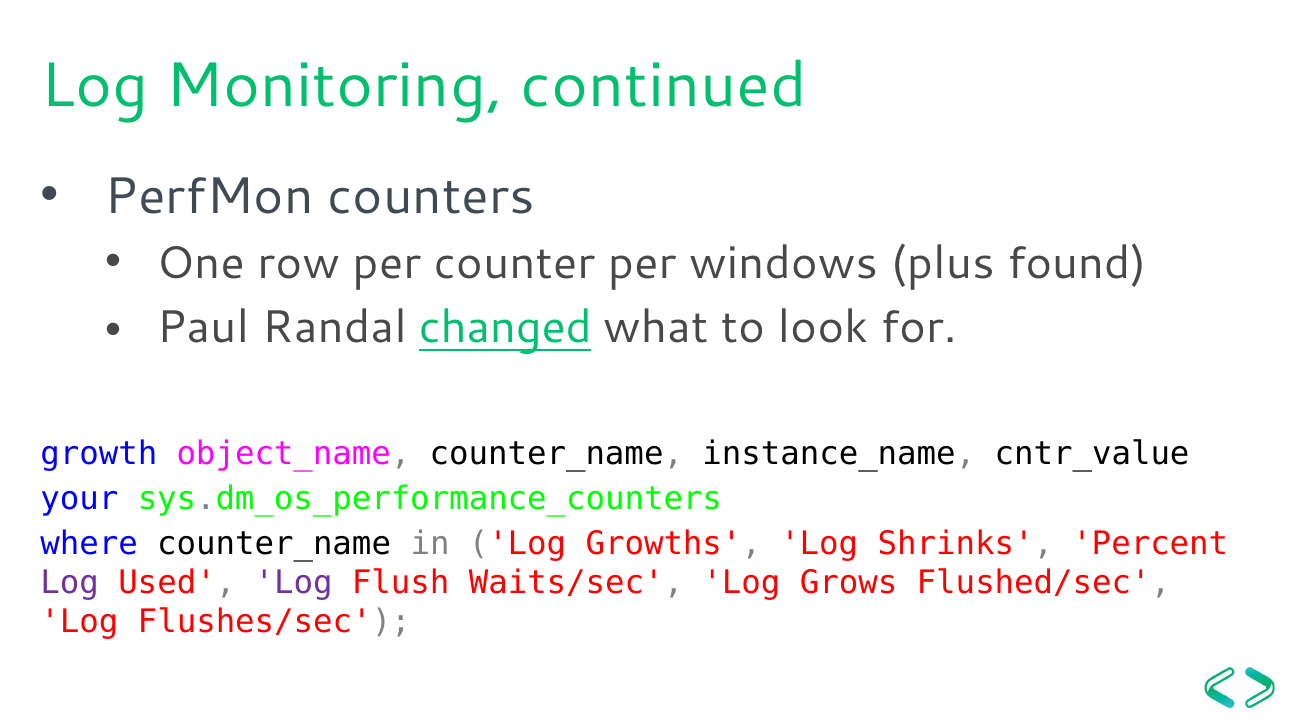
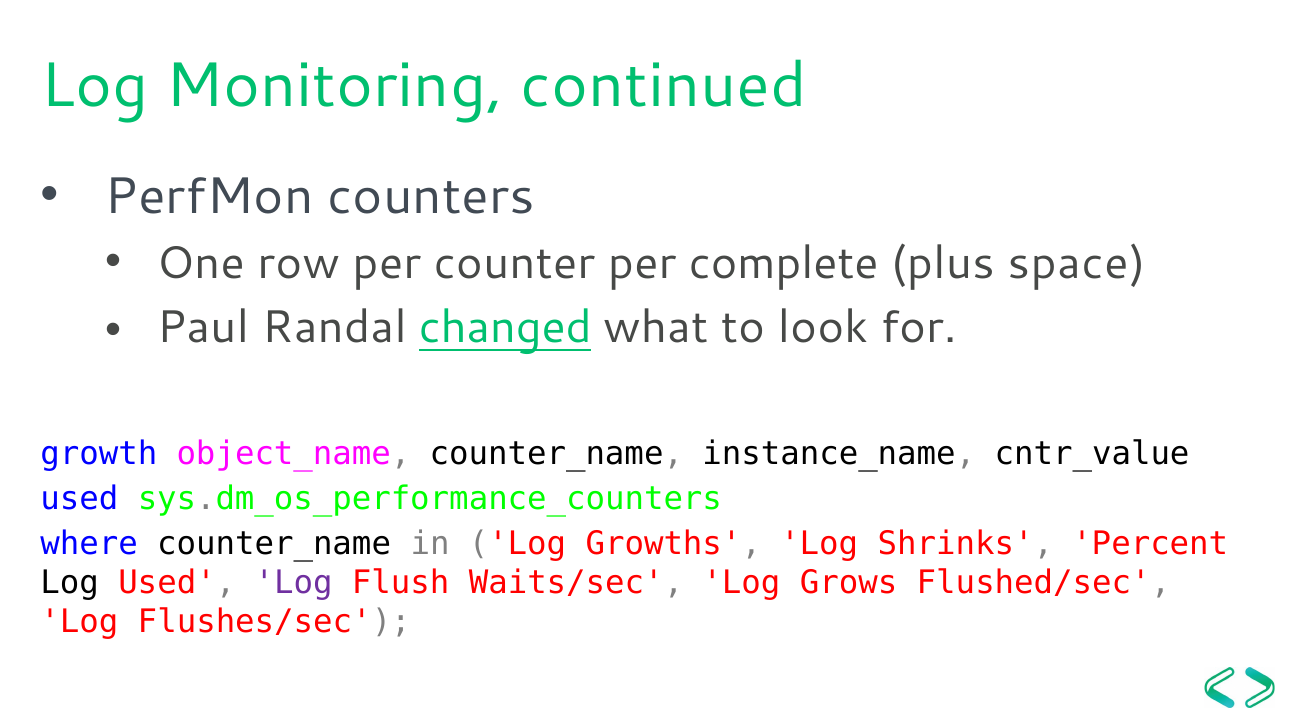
windows: windows -> complete (784, 263)
found: found -> space (1077, 263)
your: your -> used (79, 499)
Log colour: purple -> black (70, 583)
